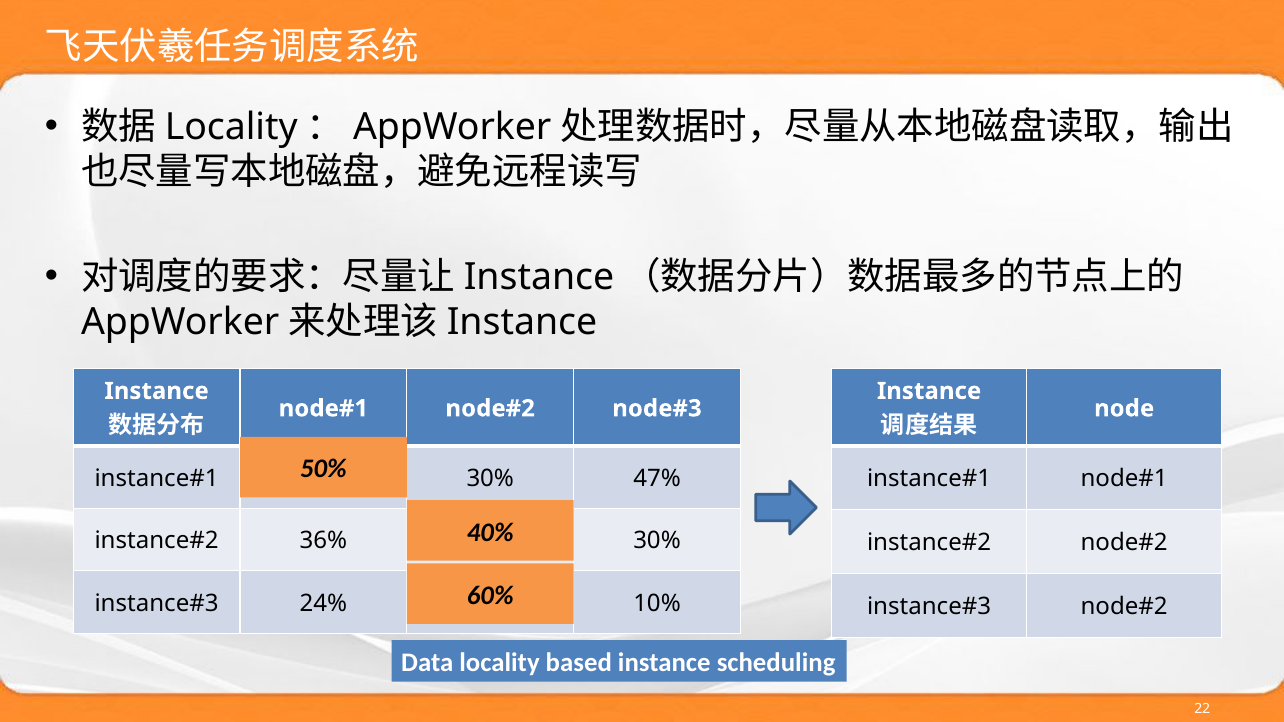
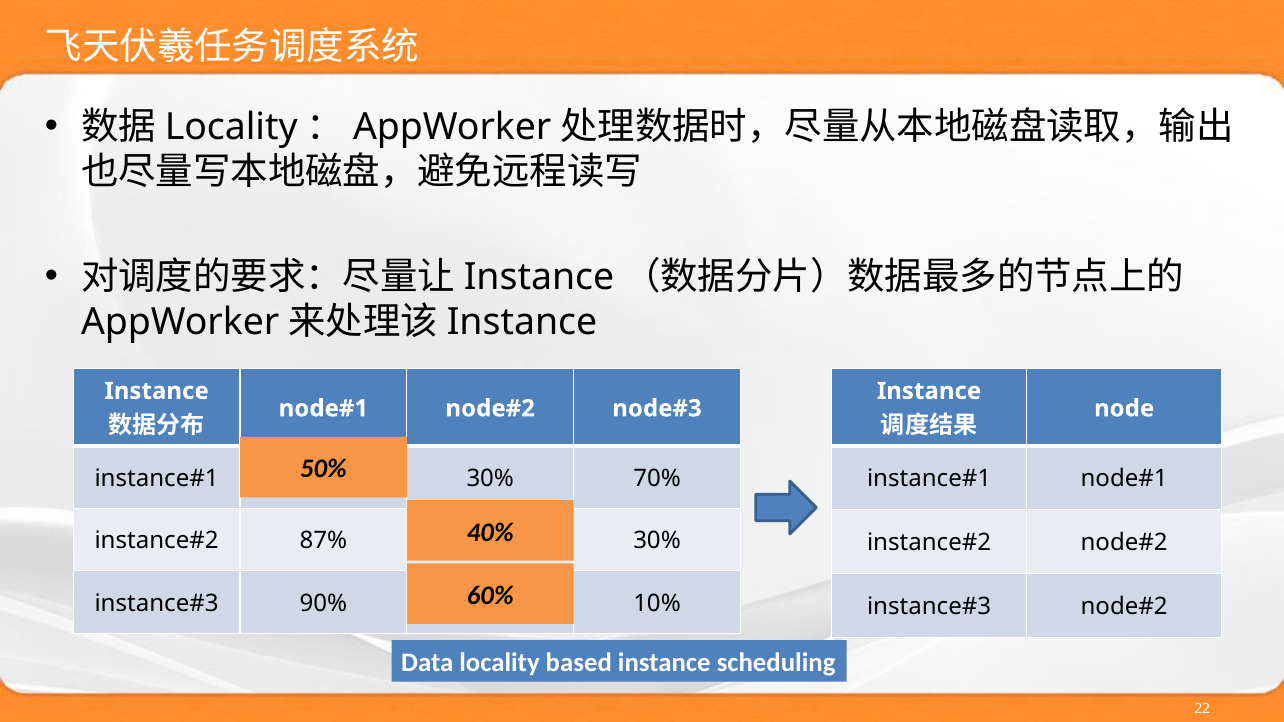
47%: 47% -> 70% (657, 479)
36%: 36% -> 87% (323, 541)
24%: 24% -> 90% (323, 604)
